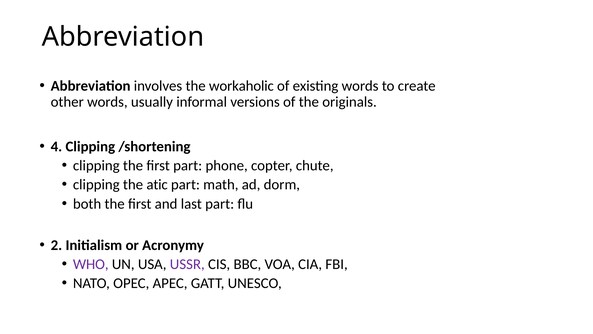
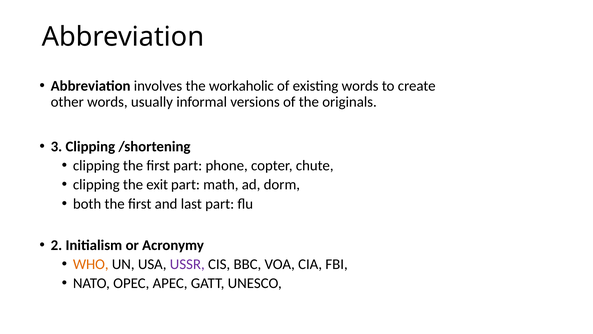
4: 4 -> 3 (56, 146)
atic: atic -> exit (157, 184)
WHO colour: purple -> orange (91, 264)
